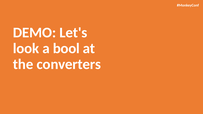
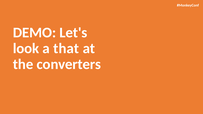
bool: bool -> that (66, 49)
